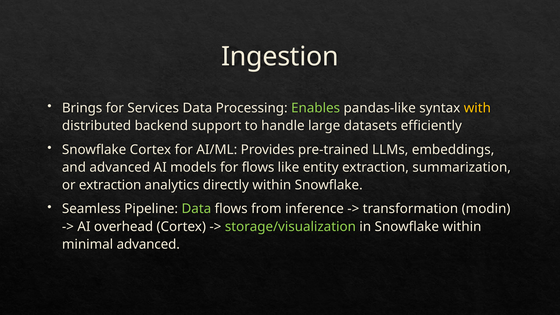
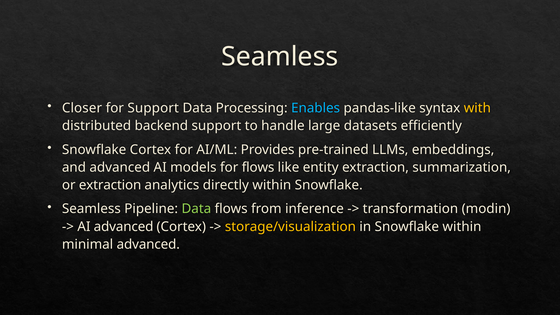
Ingestion: Ingestion -> Seamless (280, 57)
Brings: Brings -> Closer (82, 108)
for Services: Services -> Support (153, 108)
Enables colour: light green -> light blue (316, 108)
AI overhead: overhead -> advanced (124, 227)
storage/visualization colour: light green -> yellow (290, 227)
